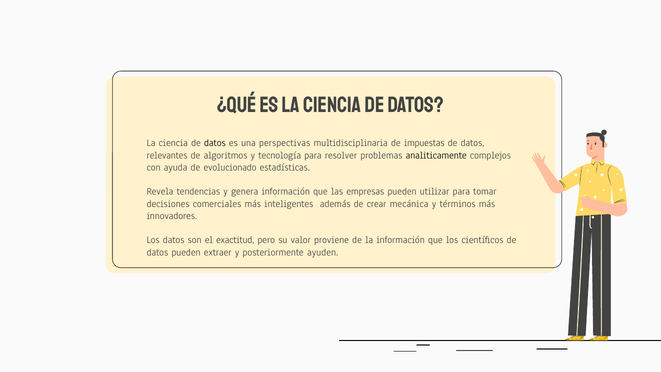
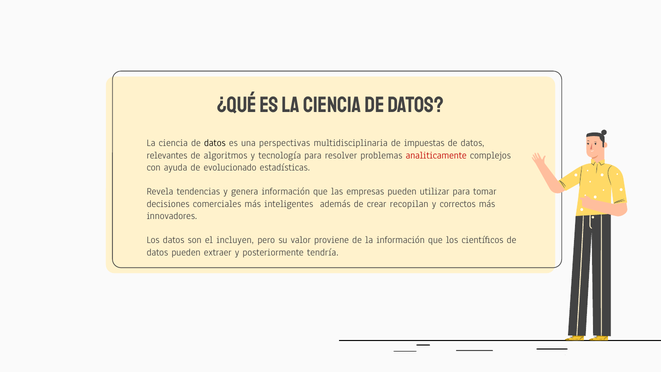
analiticamente colour: black -> red (436, 155)
mecánica: mecánica -> recopilan (409, 204)
términos: términos -> correctos (458, 204)
exactitud: exactitud -> incluyen (235, 240)
ayuden: ayuden -> tendría (323, 252)
